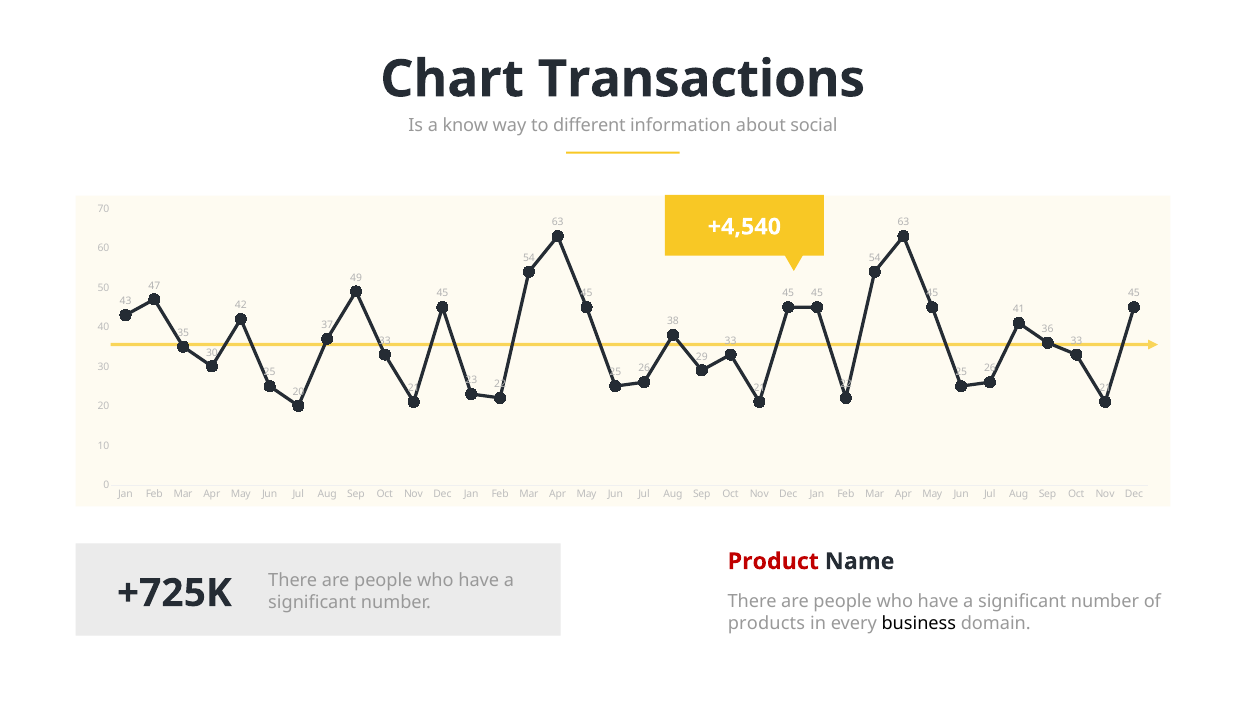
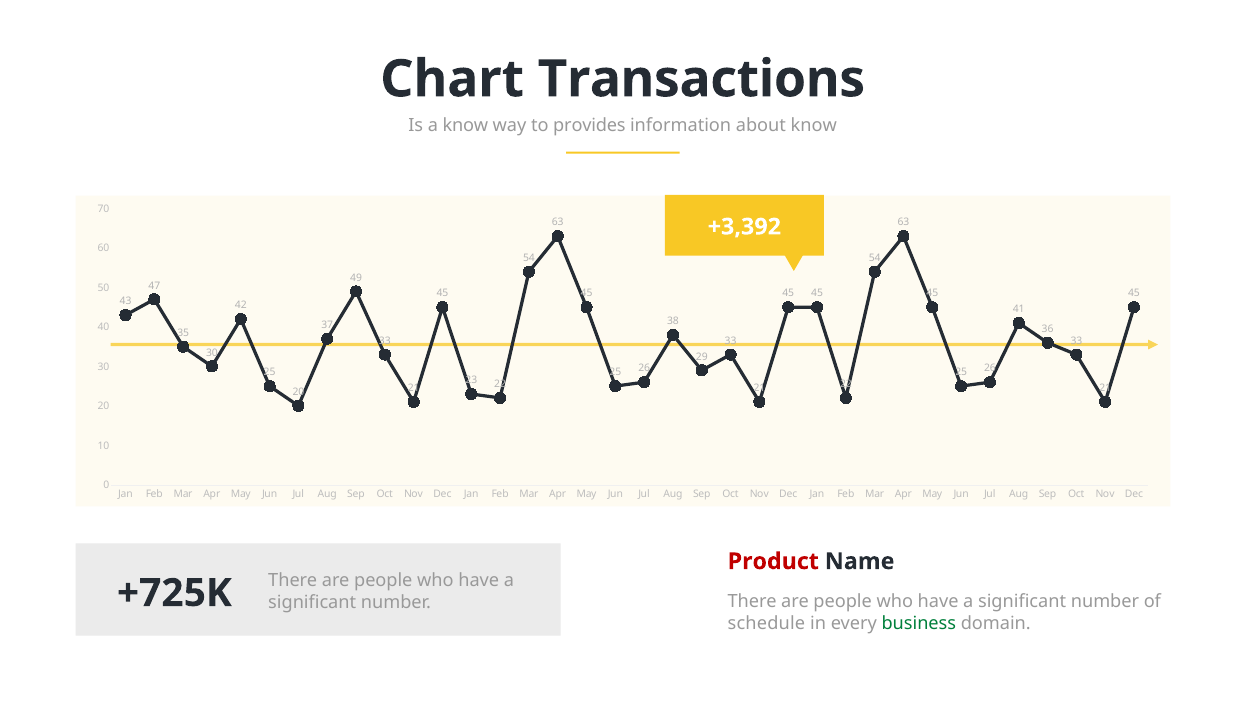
different: different -> provides (589, 126)
about social: social -> know (814, 126)
+4,540: +4,540 -> +3,392 (744, 227)
products: products -> schedule (766, 623)
business colour: black -> green (919, 623)
